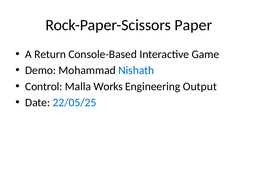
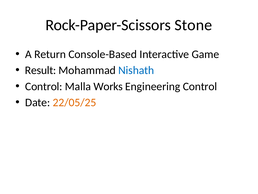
Paper: Paper -> Stone (193, 25)
Demo: Demo -> Result (41, 70)
Engineering Output: Output -> Control (200, 86)
22/05/25 colour: blue -> orange (75, 102)
